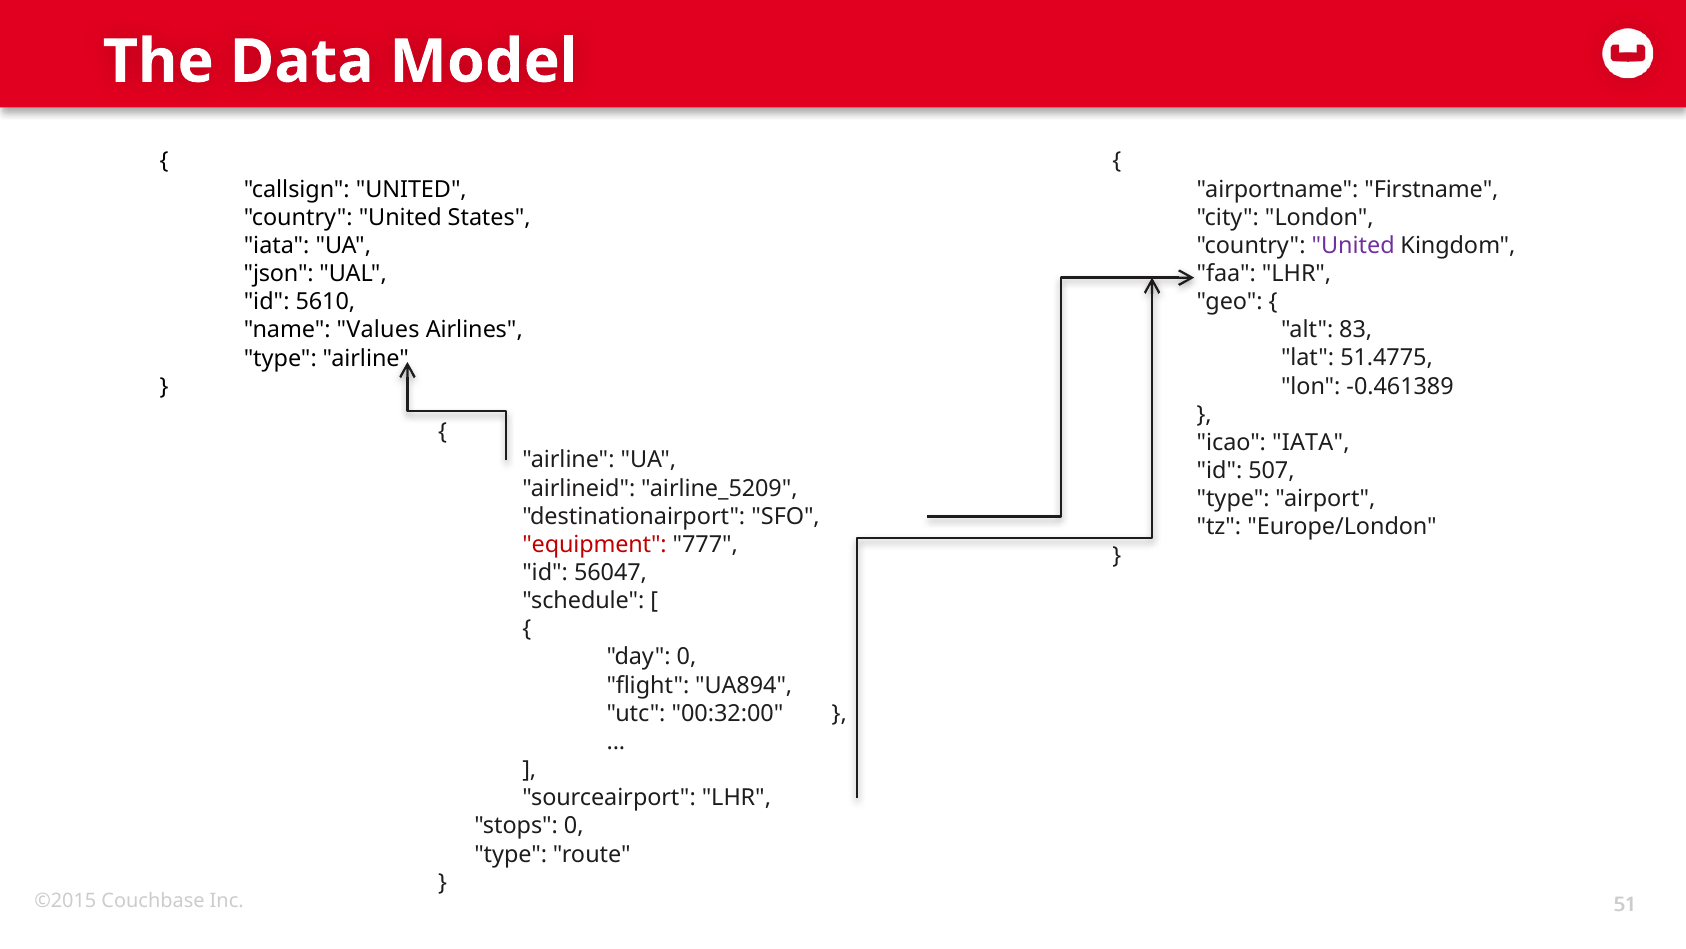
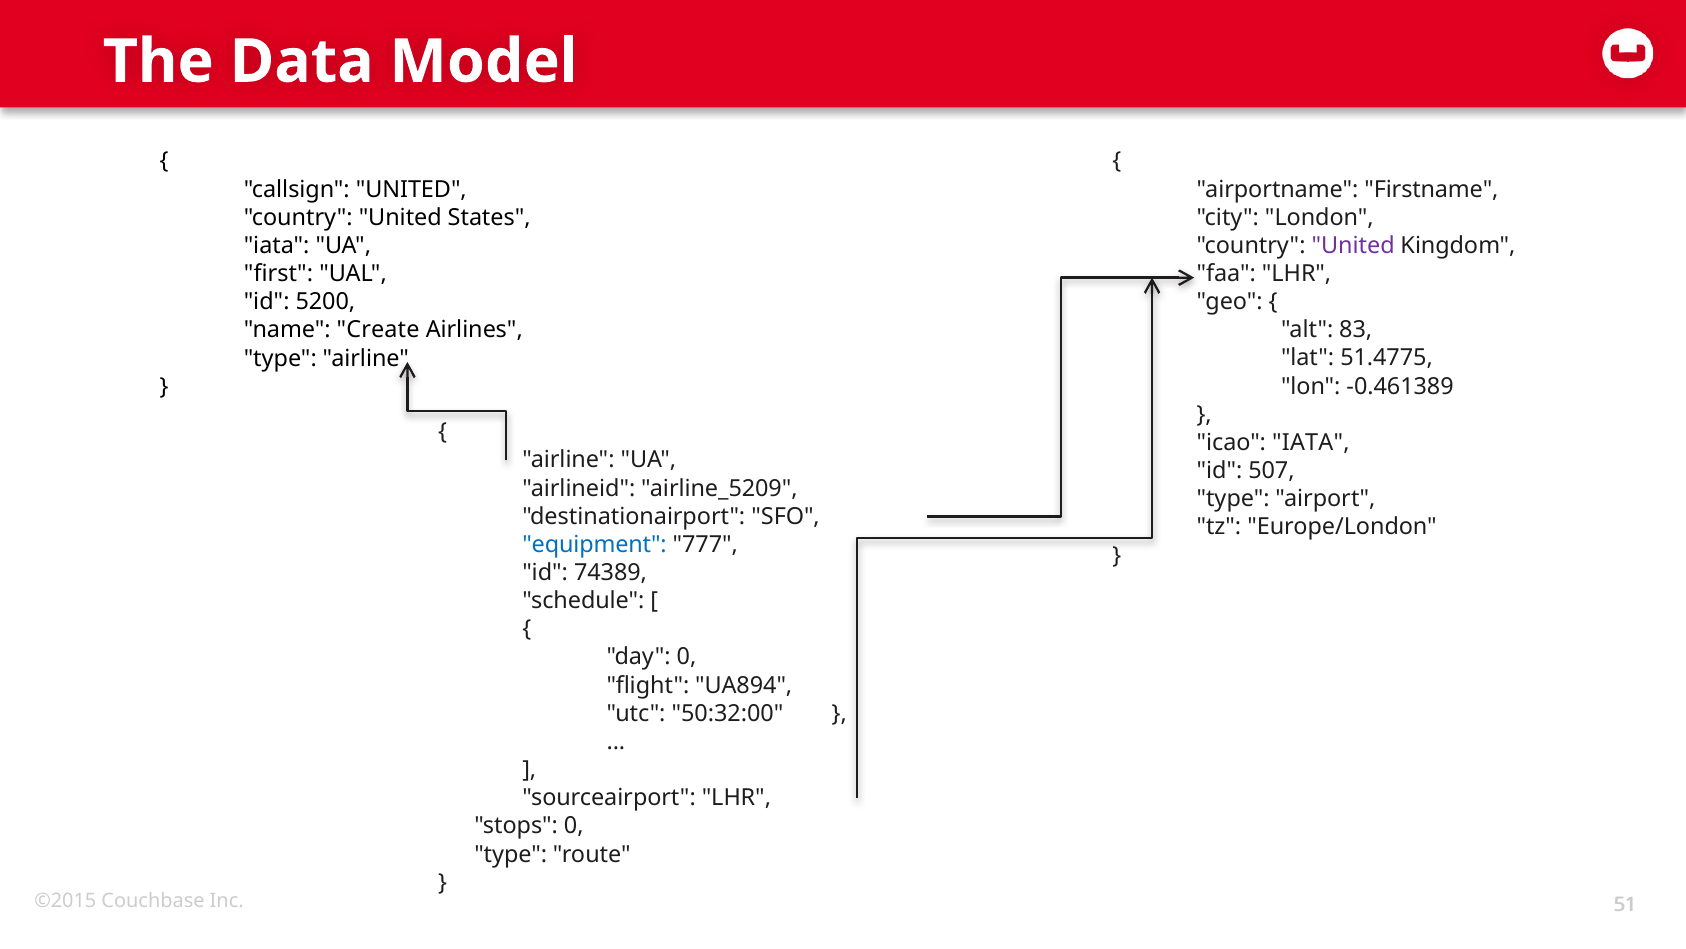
json: json -> first (279, 274)
5610: 5610 -> 5200 (325, 302)
Values: Values -> Create (378, 330)
equipment colour: red -> blue (595, 544)
56047: 56047 -> 74389 (610, 572)
00:32:00: 00:32:00 -> 50:32:00 (727, 713)
